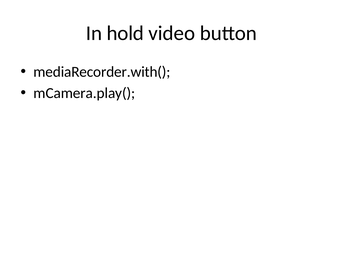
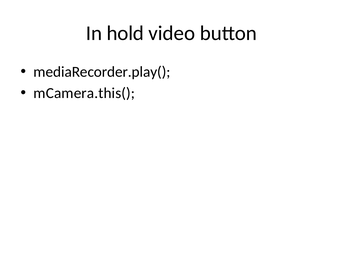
mediaRecorder.with(: mediaRecorder.with( -> mediaRecorder.play( (102, 72)
mCamera.play(: mCamera.play( -> mCamera.this( (84, 93)
